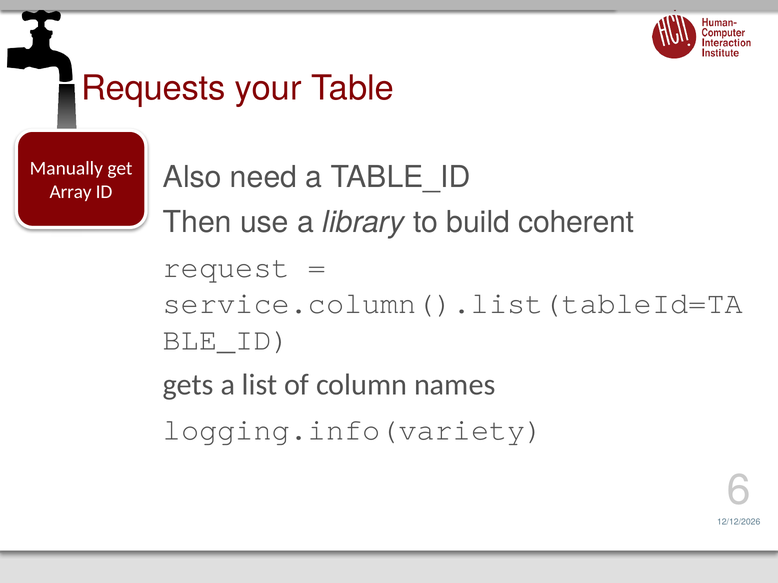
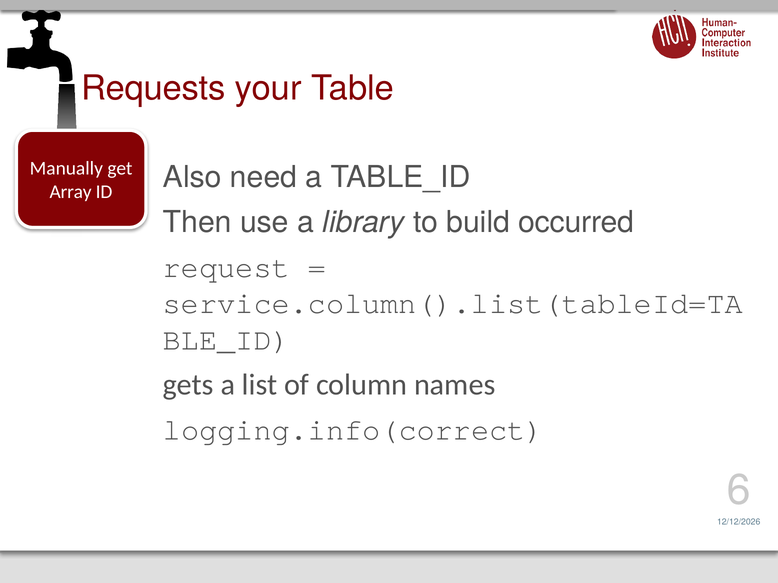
coherent: coherent -> occurred (576, 222)
logging.info(variety: logging.info(variety -> logging.info(correct (353, 430)
